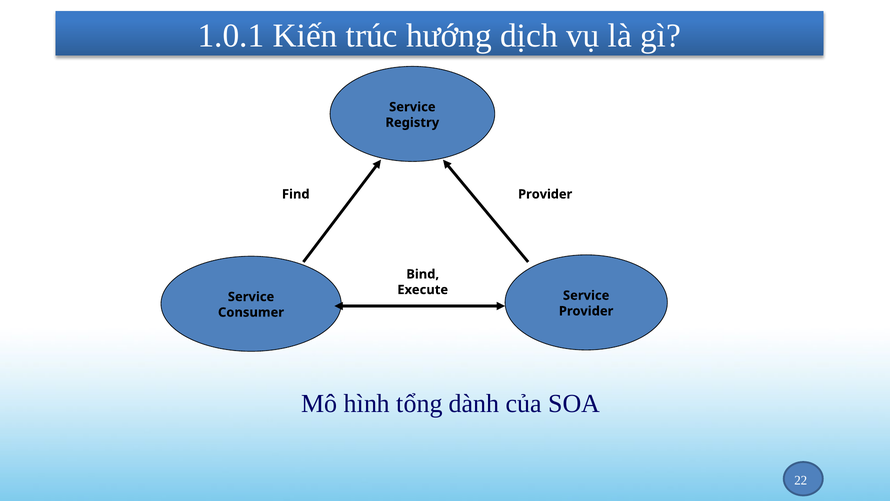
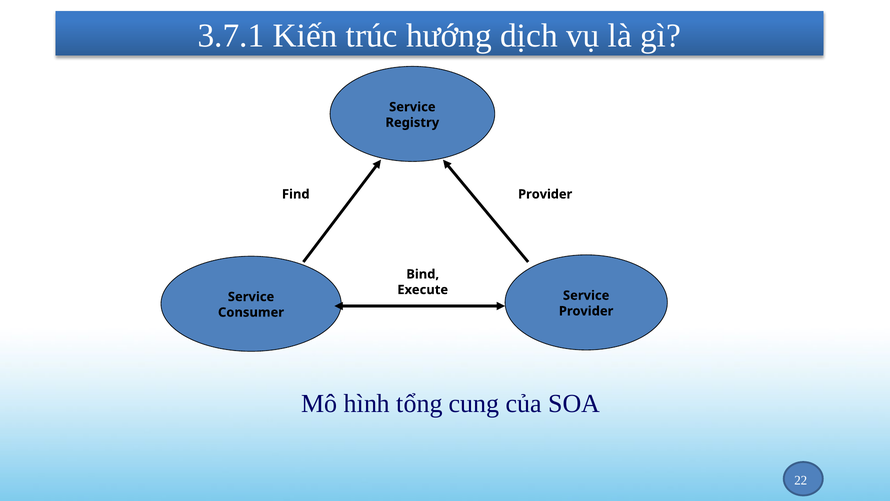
1.0.1: 1.0.1 -> 3.7.1 (231, 36)
dành: dành -> cung (474, 403)
